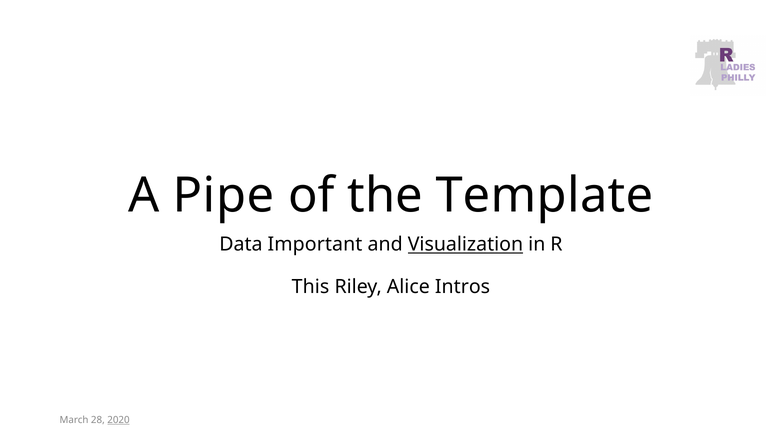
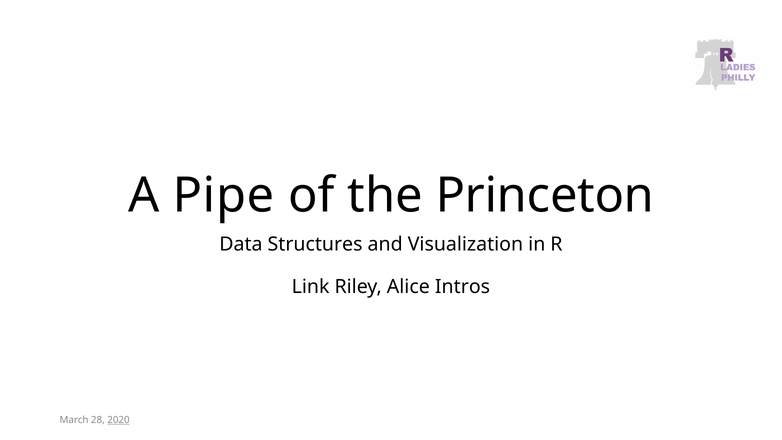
Template: Template -> Princeton (545, 195)
Important: Important -> Structures (315, 244)
Visualization underline: present -> none (465, 244)
This: This -> Link (311, 287)
